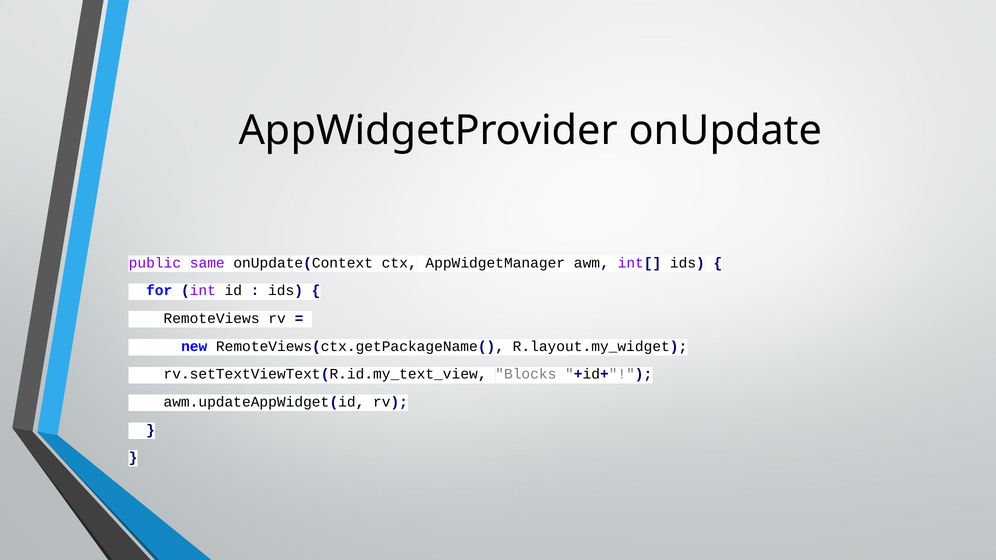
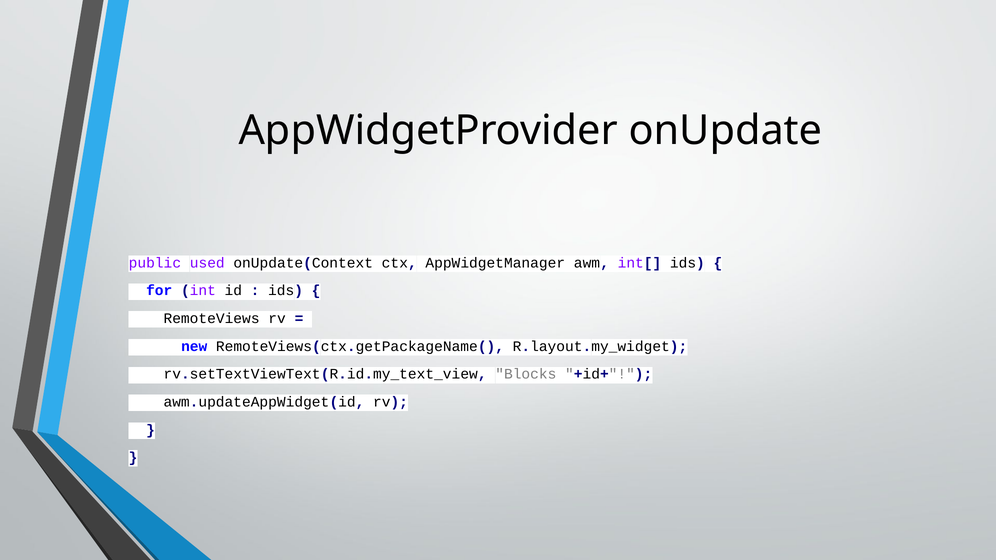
same: same -> used (207, 263)
